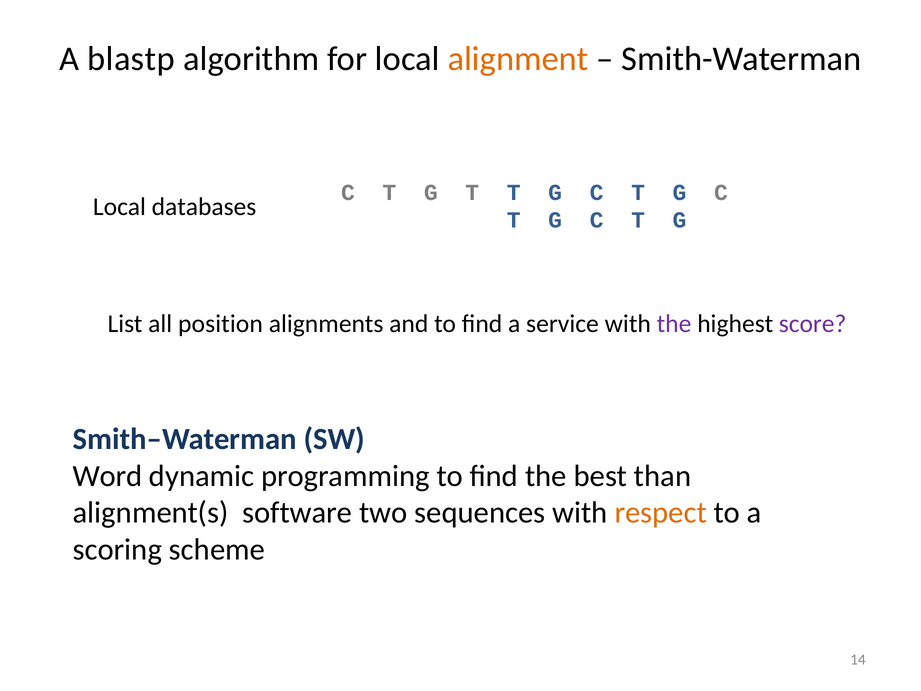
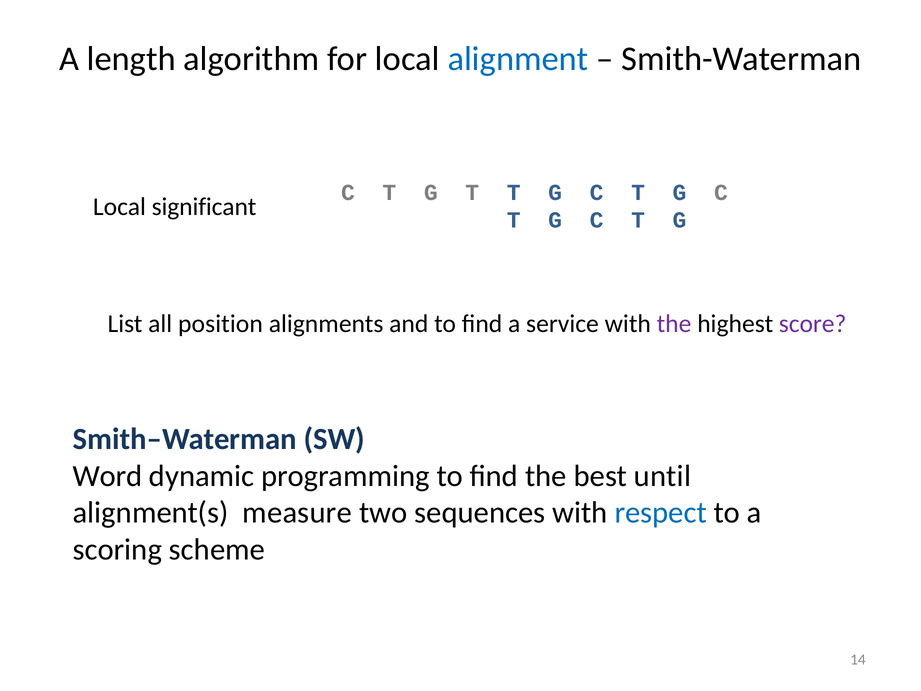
blastp: blastp -> length (131, 59)
alignment colour: orange -> blue (518, 59)
databases: databases -> significant (204, 207)
than: than -> until (663, 476)
software: software -> measure (297, 513)
respect colour: orange -> blue (661, 513)
